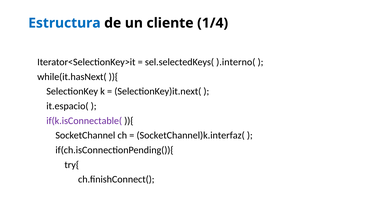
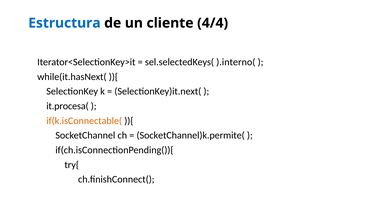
1/4: 1/4 -> 4/4 (213, 23)
it.espacio(: it.espacio( -> it.procesa( (67, 106)
if(k.isConnectable( colour: purple -> orange (84, 121)
SocketChannel)k.interfaz(: SocketChannel)k.interfaz( -> SocketChannel)k.permite( (191, 135)
